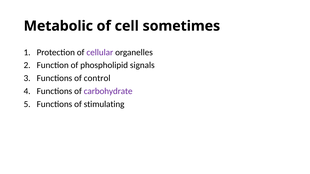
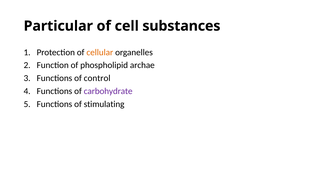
Metabolic: Metabolic -> Particular (58, 26)
sometimes: sometimes -> substances (181, 26)
cellular colour: purple -> orange (100, 52)
signals: signals -> archae (142, 65)
